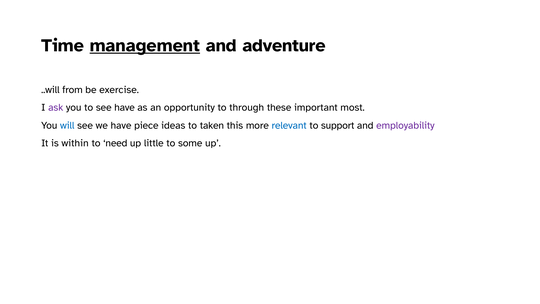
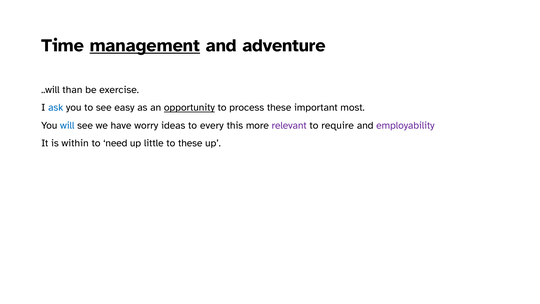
from: from -> than (72, 90)
ask colour: purple -> blue (56, 107)
see have: have -> easy (124, 107)
opportunity underline: none -> present (189, 107)
through: through -> process (247, 107)
piece: piece -> worry (146, 125)
taken: taken -> every (212, 125)
relevant colour: blue -> purple (289, 125)
support: support -> require (338, 125)
to some: some -> these (190, 143)
